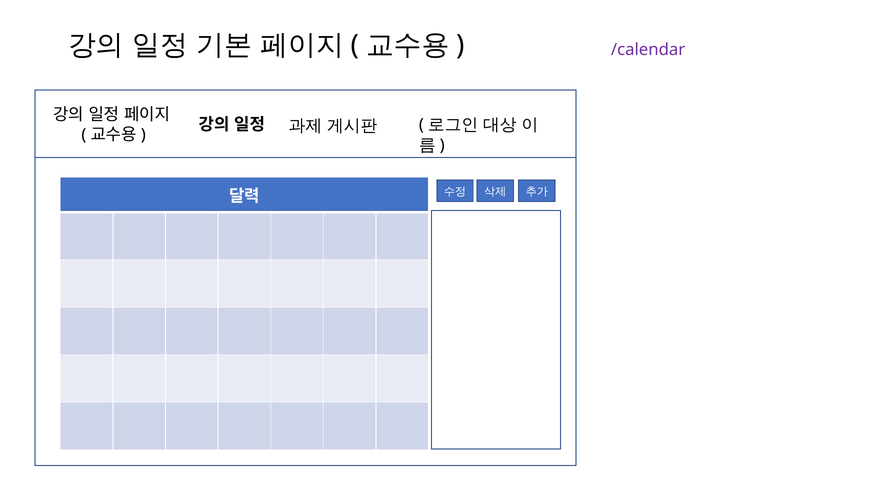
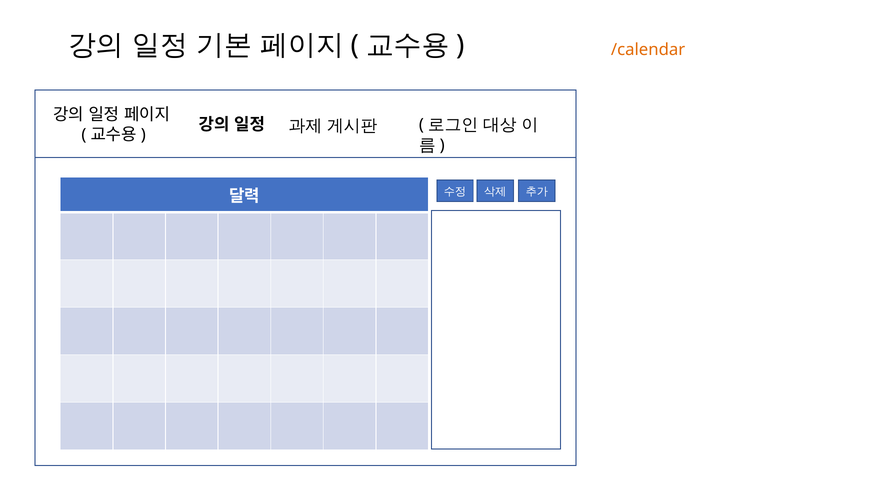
/calendar colour: purple -> orange (648, 50)
